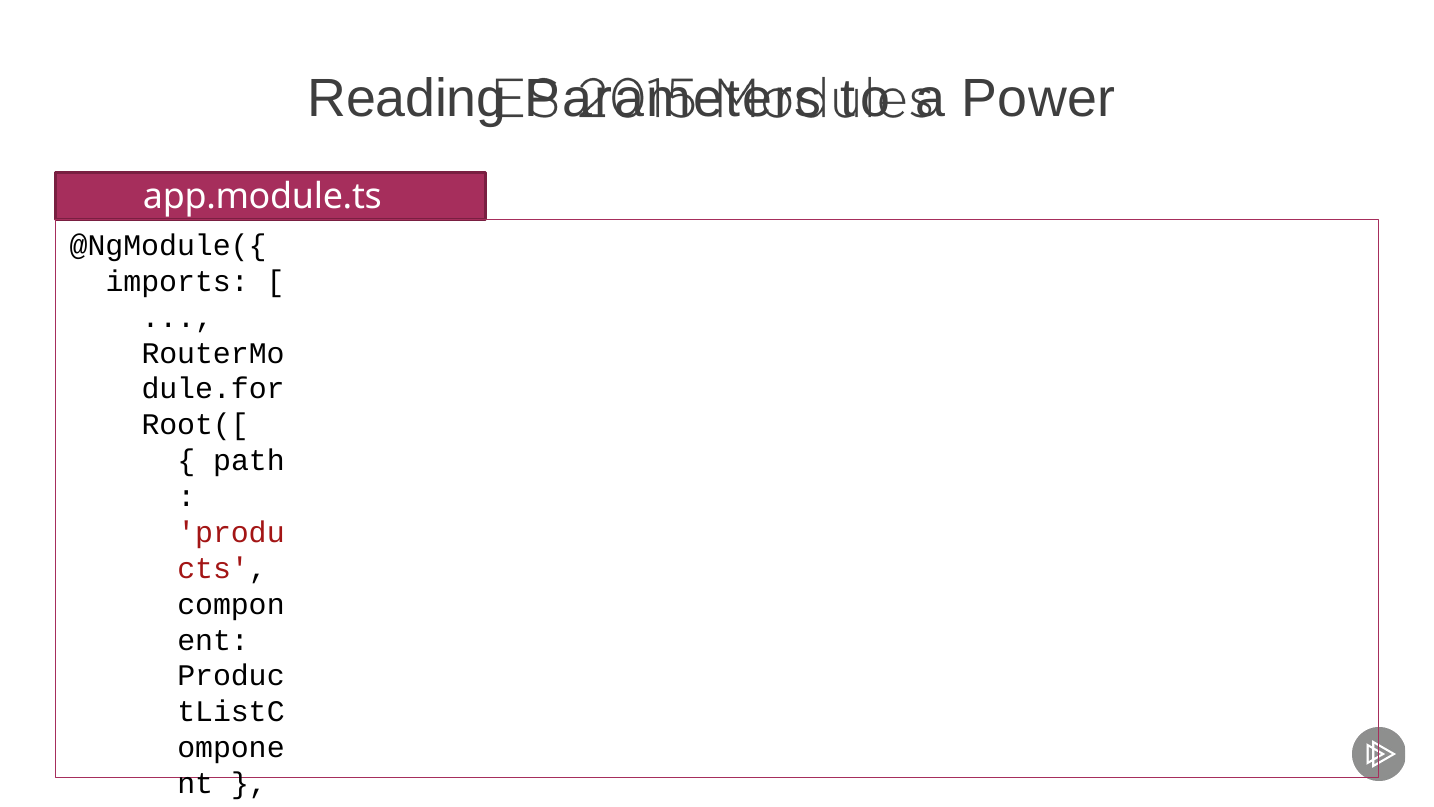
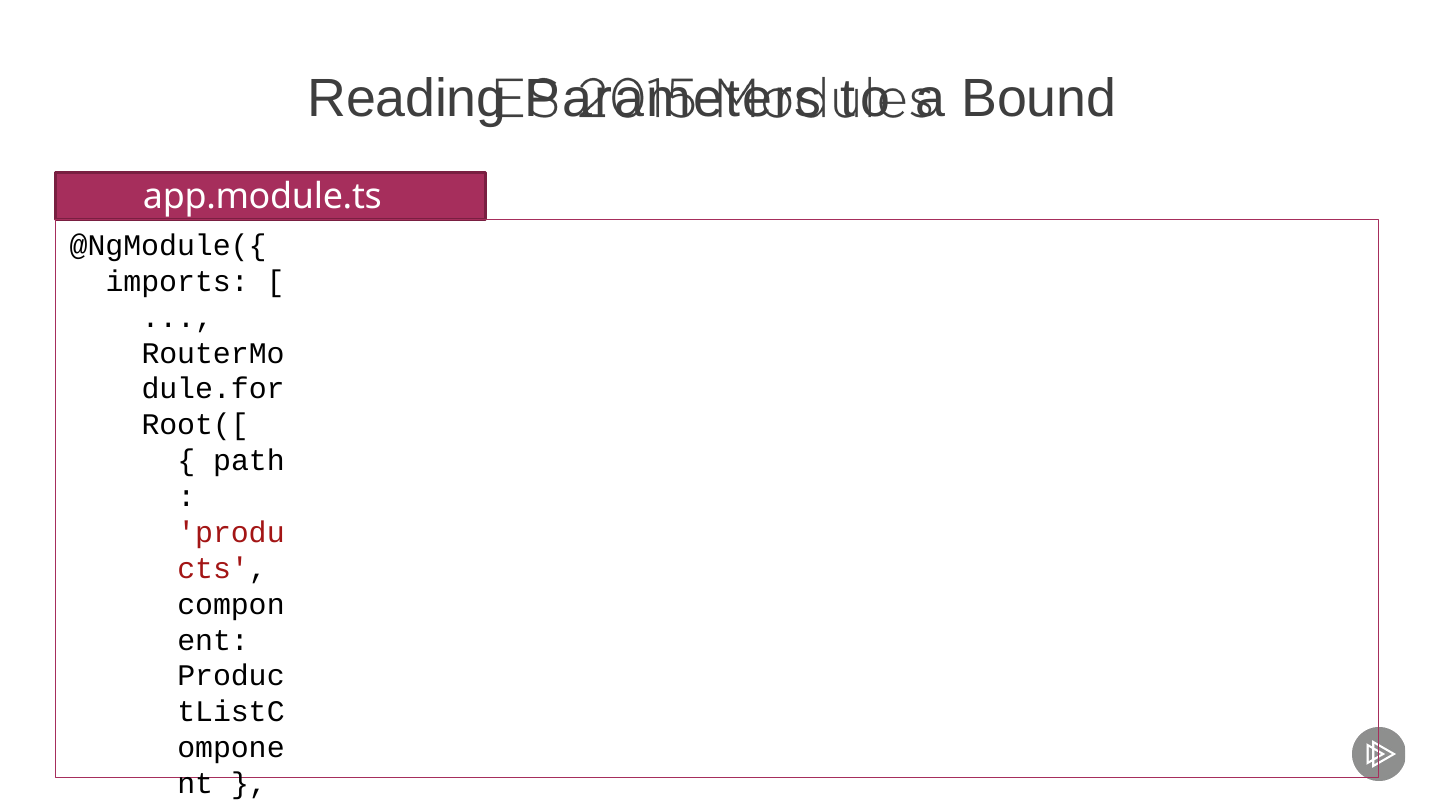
Power: Power -> Bound (1039, 99)
